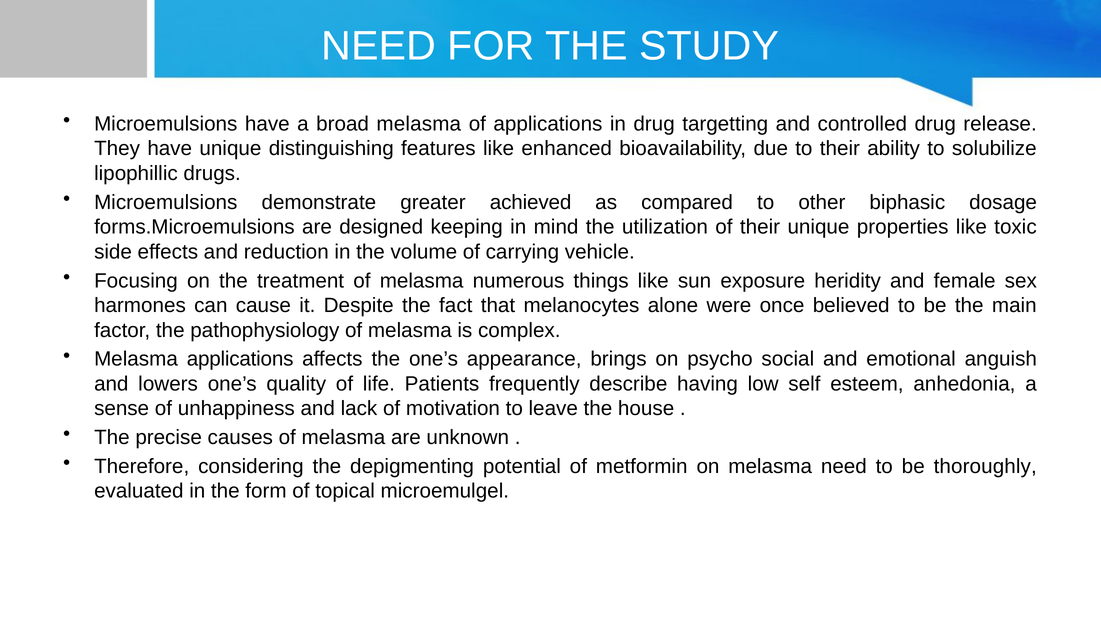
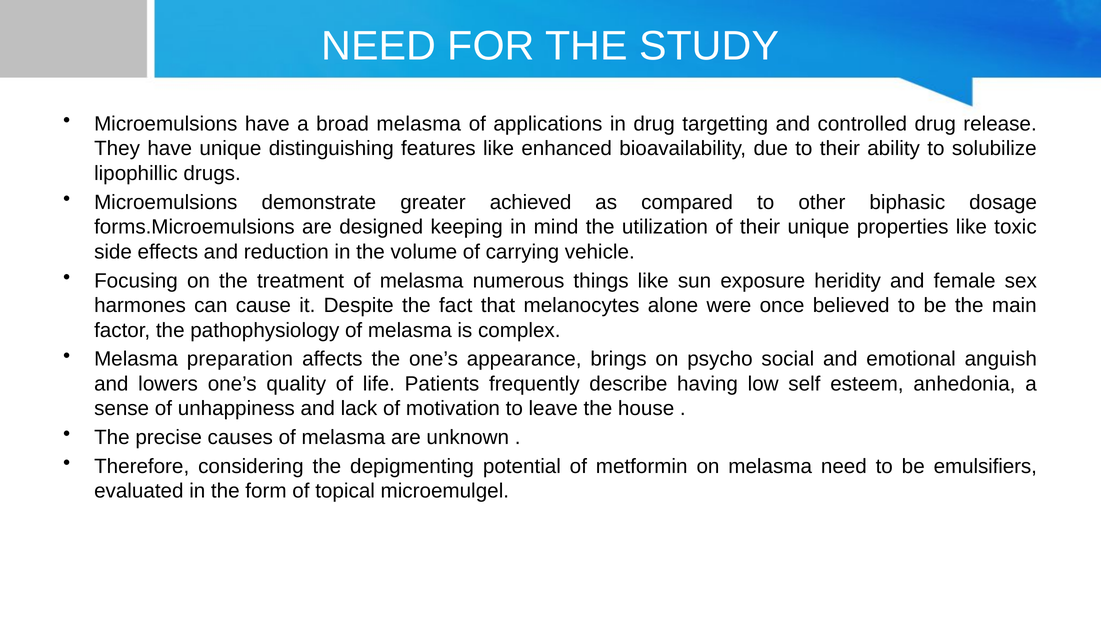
Melasma applications: applications -> preparation (240, 359)
thoroughly: thoroughly -> emulsifiers (985, 467)
